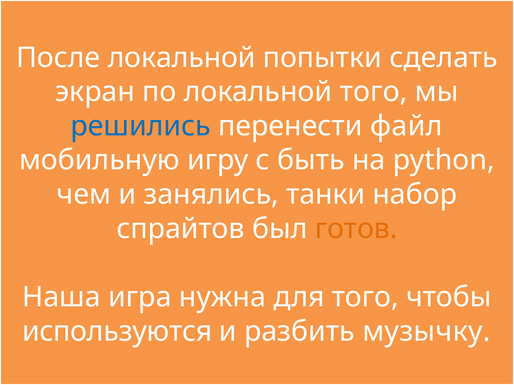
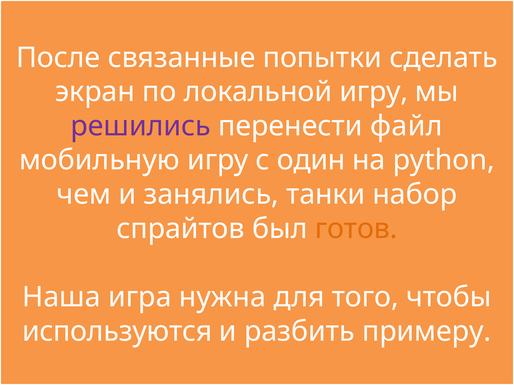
После локальной: локальной -> связанные (182, 58)
локальной того: того -> игру (374, 92)
решились colour: blue -> purple (141, 126)
быть: быть -> один (311, 160)
музычку: музычку -> примеру (427, 332)
